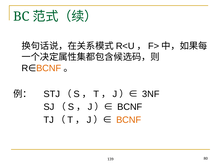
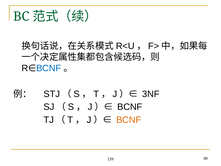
BCNF colour: orange -> blue (49, 68)
